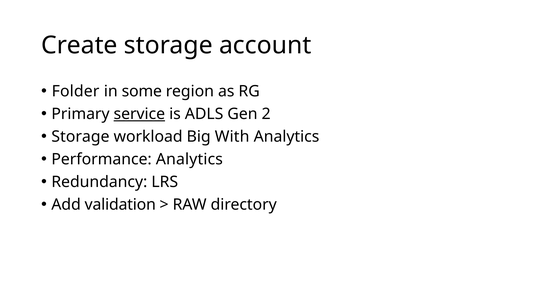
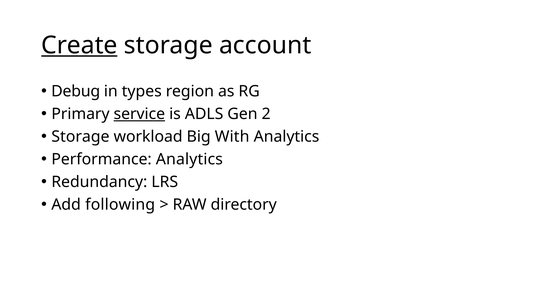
Create underline: none -> present (79, 45)
Folder: Folder -> Debug (76, 91)
some: some -> types (142, 91)
validation: validation -> following (120, 205)
